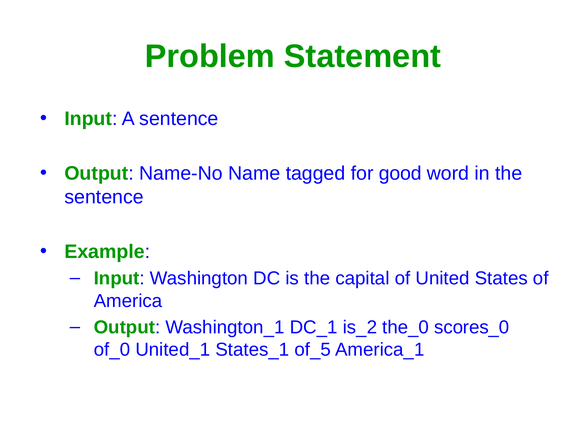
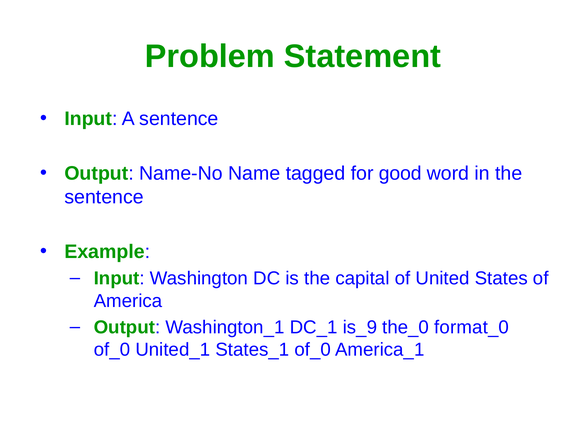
is_2: is_2 -> is_9 (360, 327)
scores_0: scores_0 -> format_0 (472, 327)
States_1 of_5: of_5 -> of_0 (313, 349)
